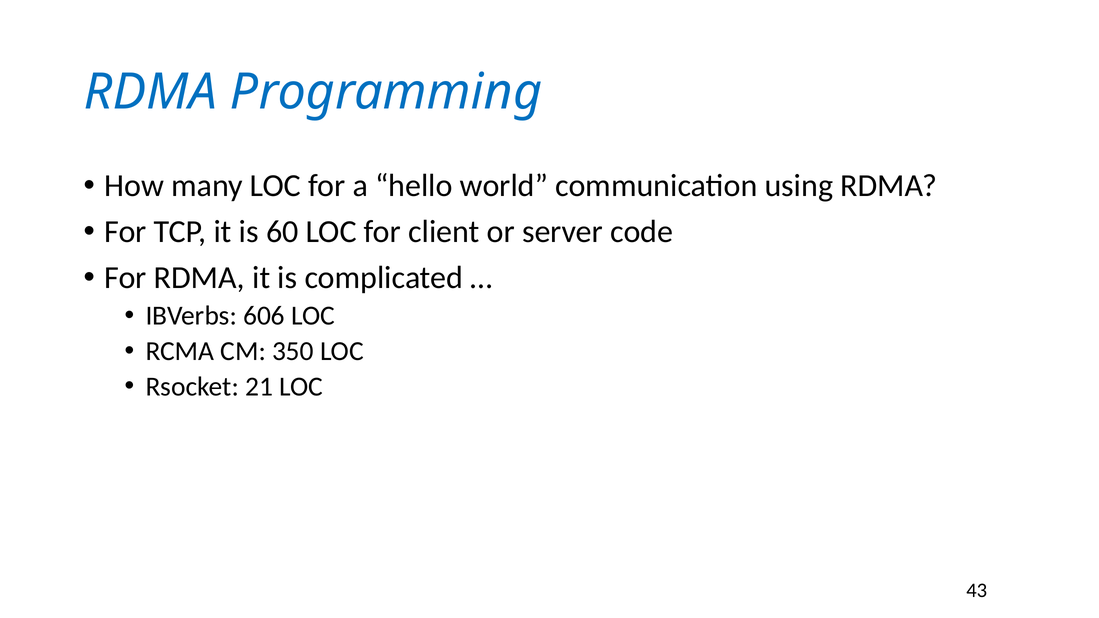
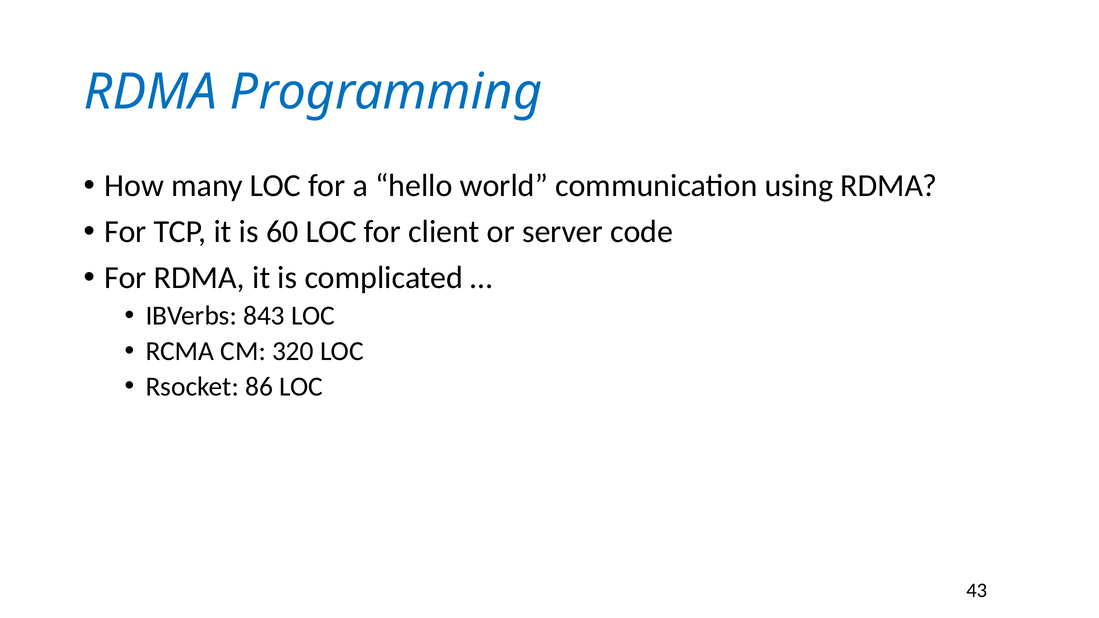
606: 606 -> 843 (264, 316)
350: 350 -> 320 (293, 351)
21: 21 -> 86 (259, 387)
